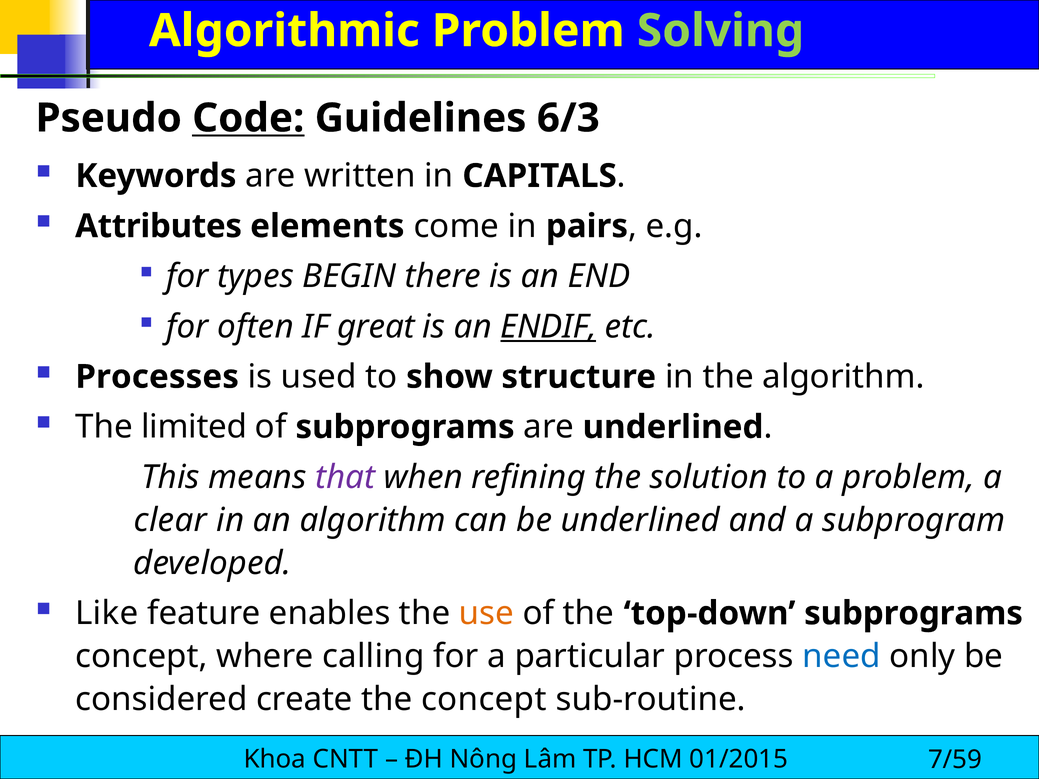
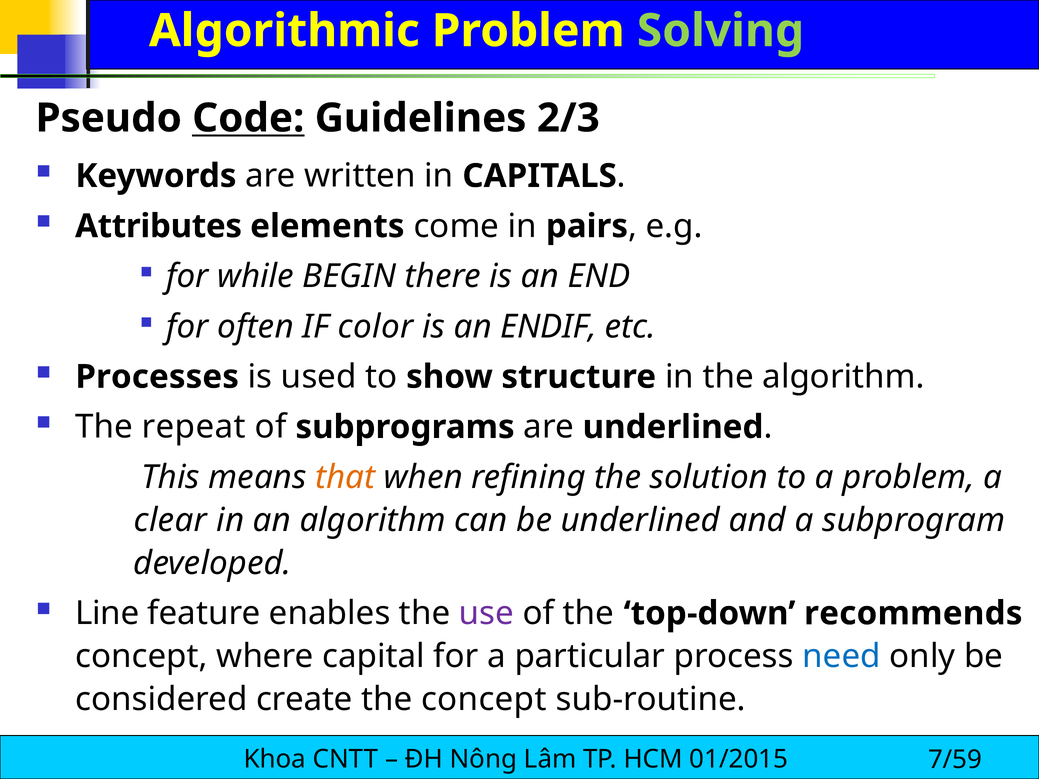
6/3: 6/3 -> 2/3 (568, 118)
types: types -> while (256, 276)
great: great -> color (376, 327)
ENDIF underline: present -> none (549, 327)
limited: limited -> repeat (194, 427)
that colour: purple -> orange (345, 477)
Like: Like -> Line (107, 614)
use colour: orange -> purple (486, 614)
top-down subprograms: subprograms -> recommends (913, 614)
calling: calling -> capital (373, 657)
